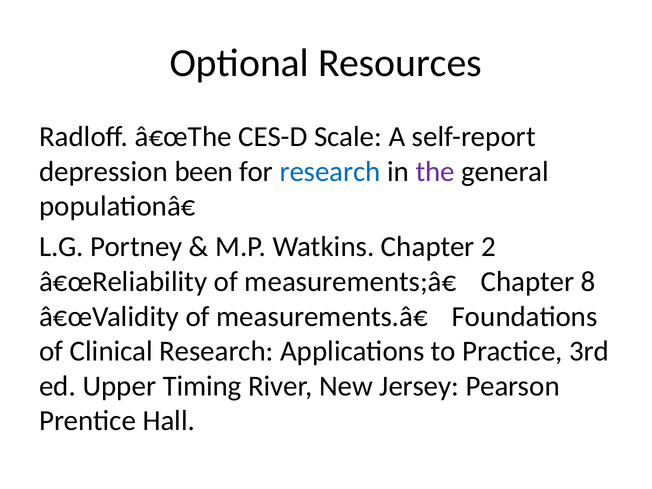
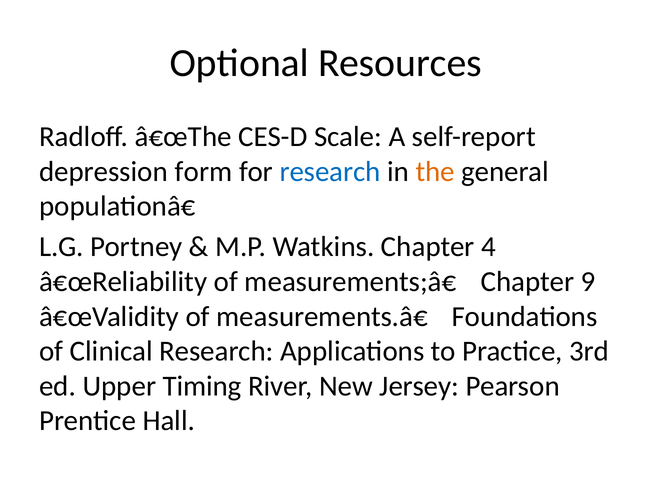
been: been -> form (204, 172)
the colour: purple -> orange (435, 172)
2: 2 -> 4 (488, 247)
8: 8 -> 9 (588, 282)
